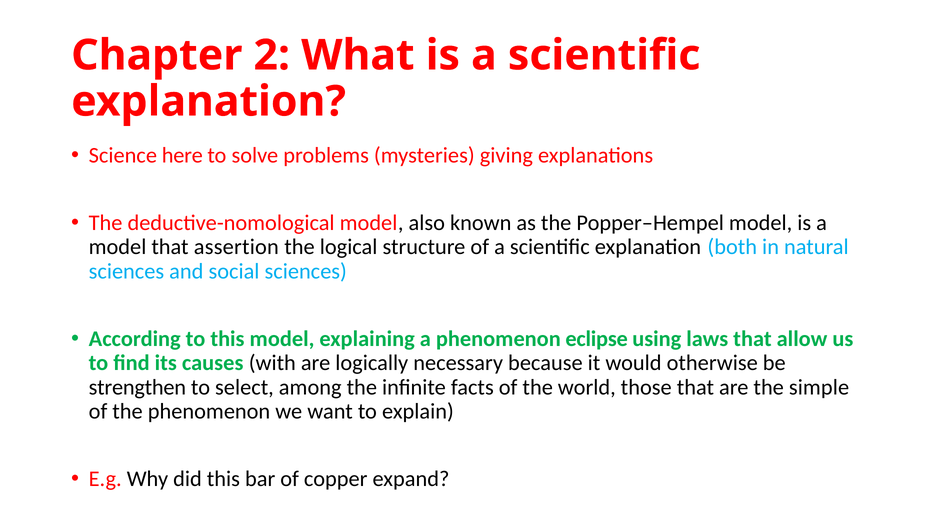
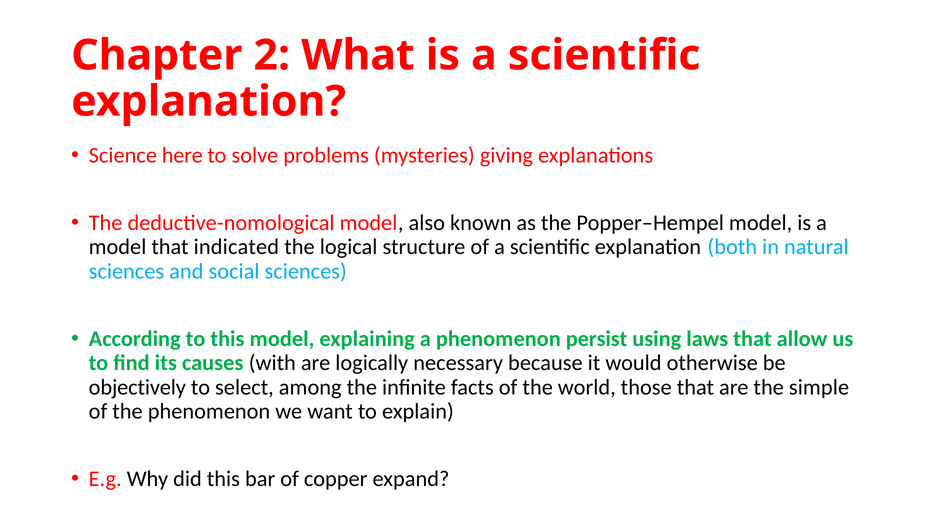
assertion: assertion -> indicated (236, 247)
eclipse: eclipse -> persist (597, 339)
strengthen: strengthen -> objectively (137, 387)
